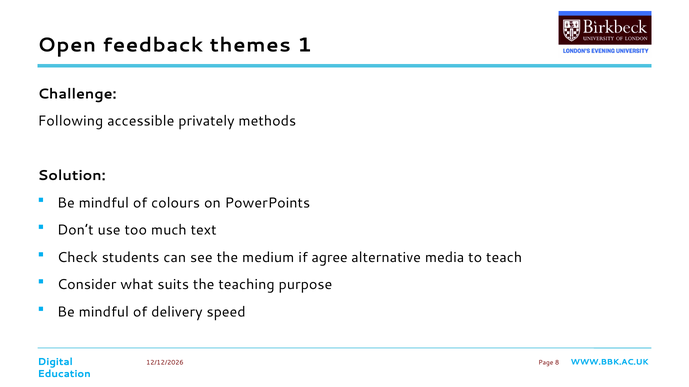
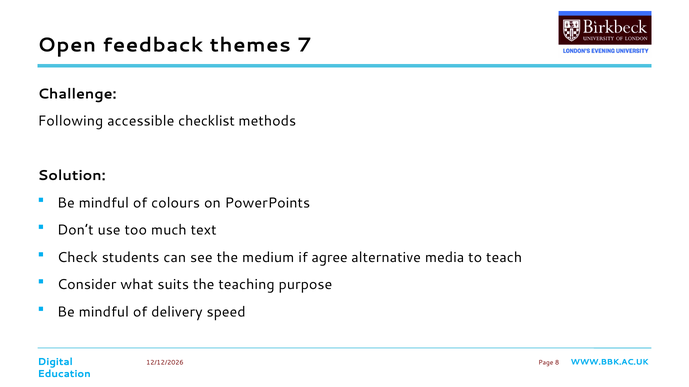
1: 1 -> 7 (305, 45)
privately: privately -> checklist (207, 121)
